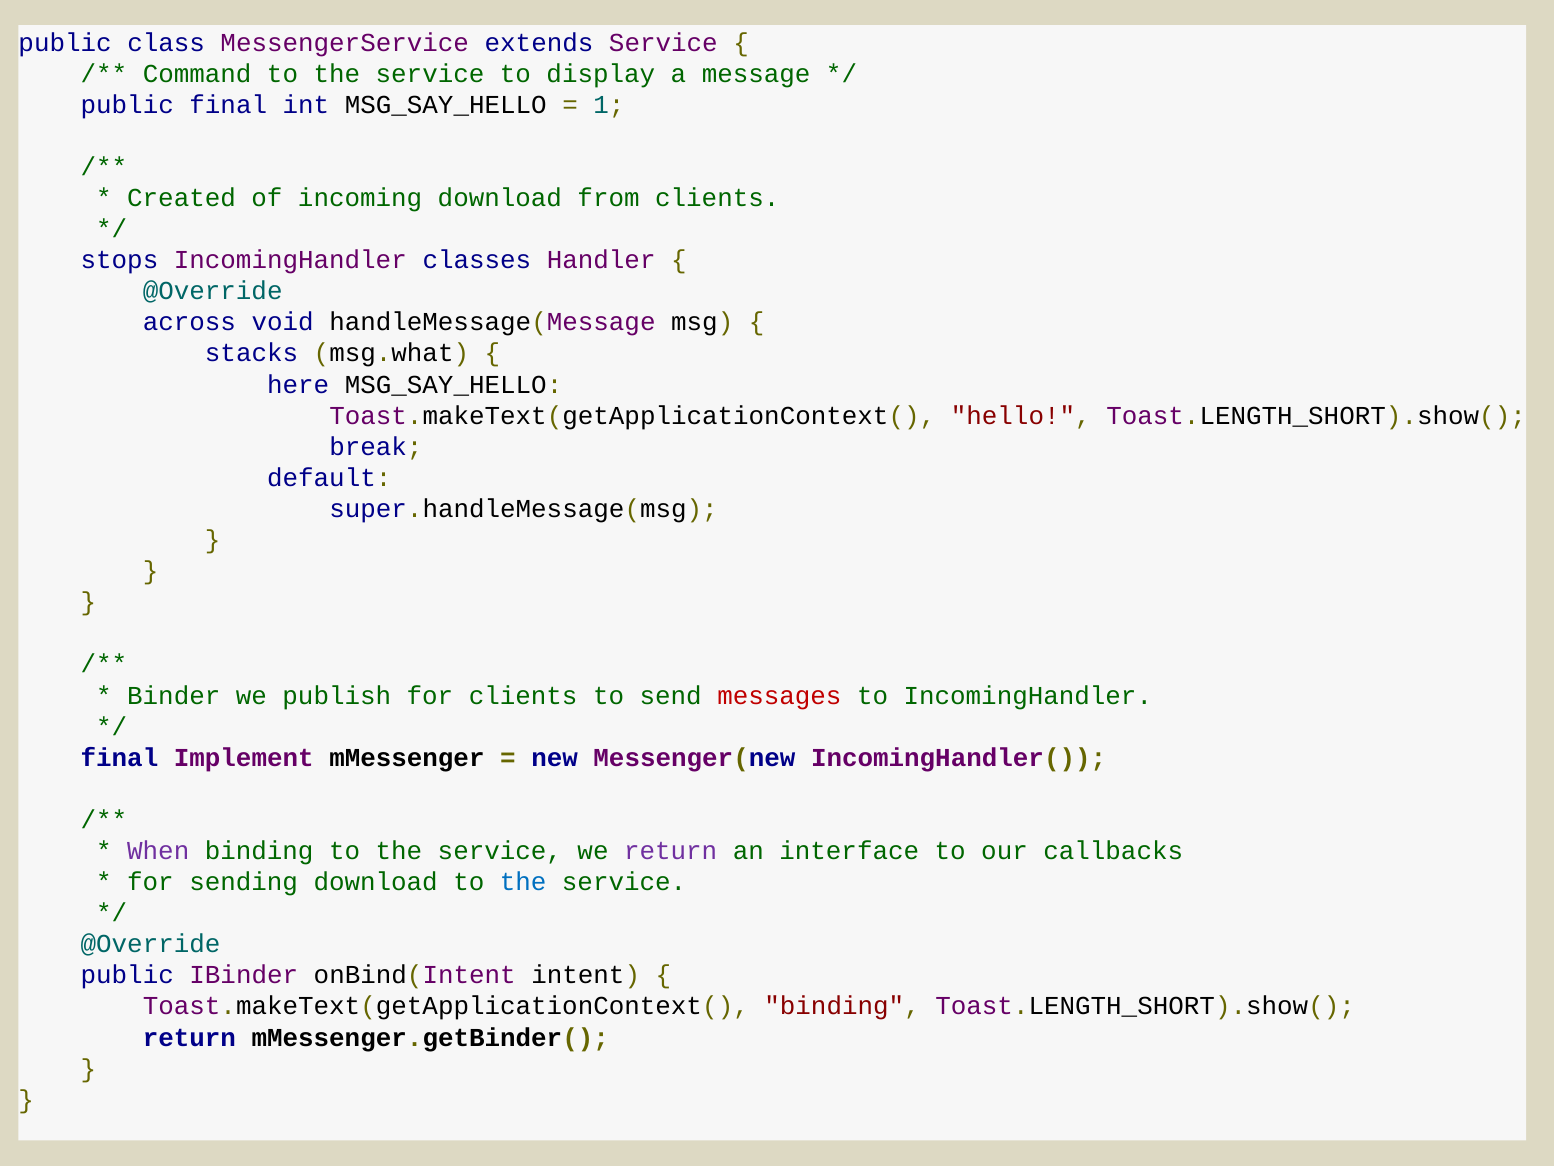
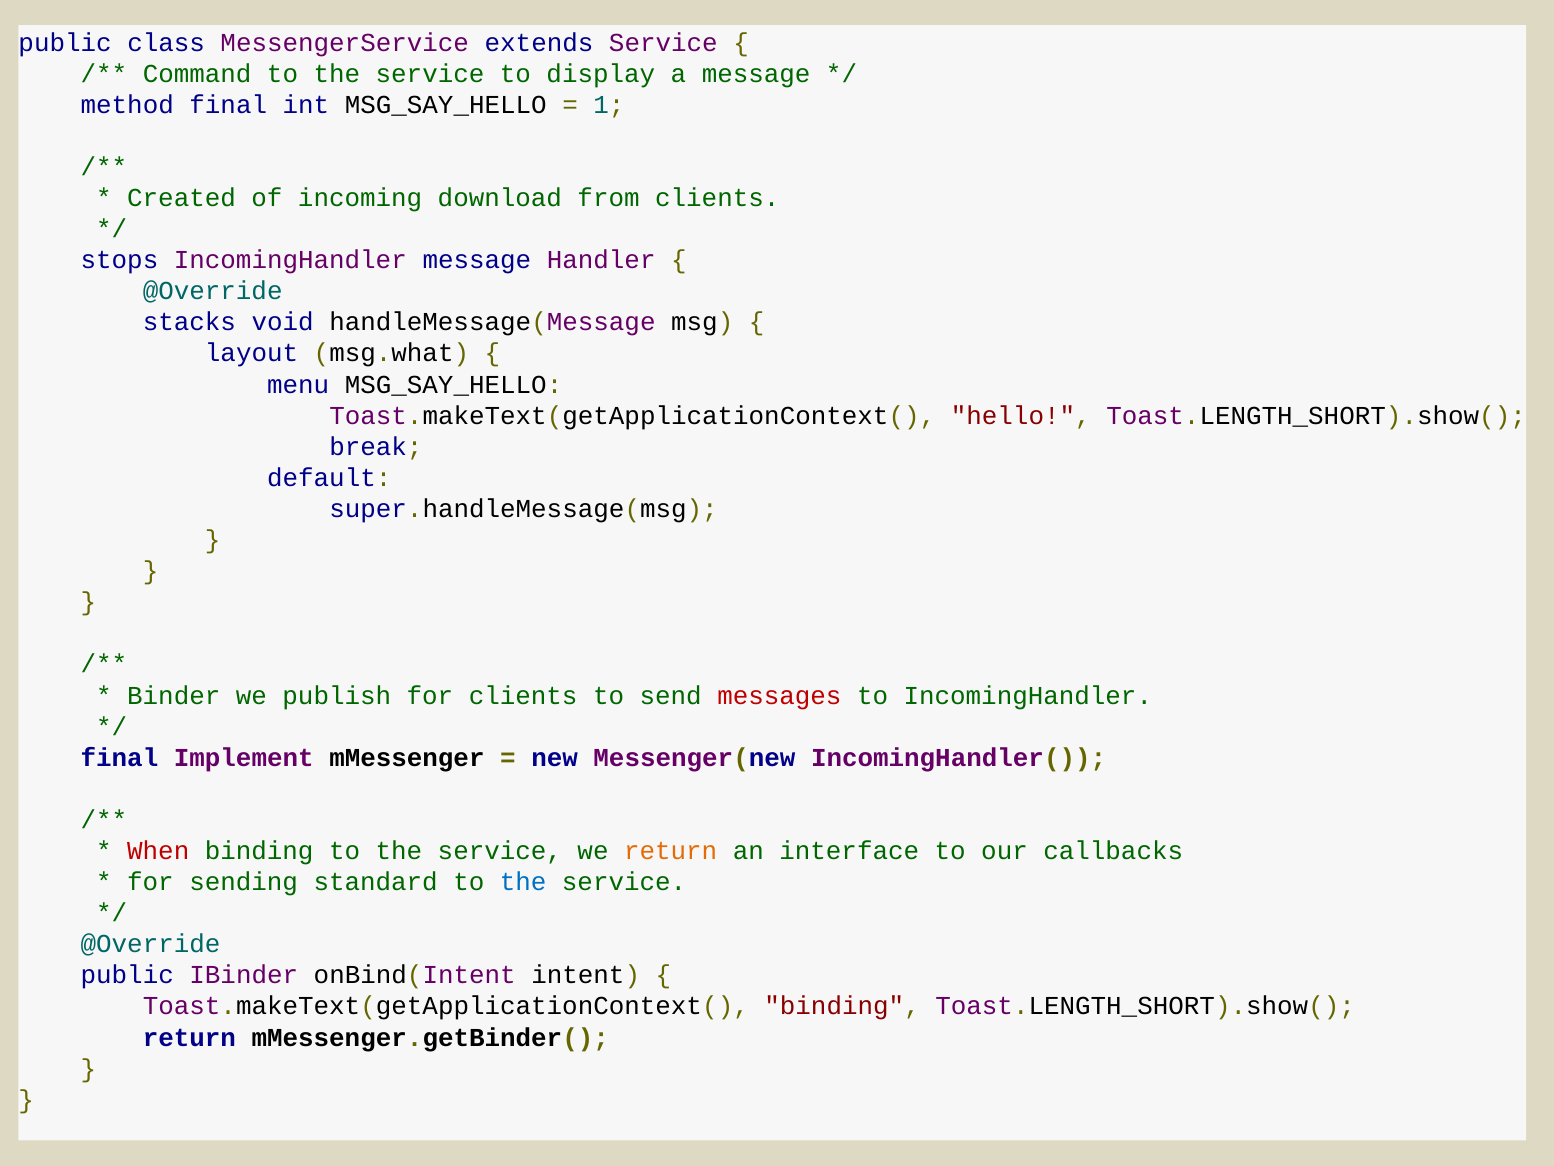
public: public -> method (127, 105)
IncomingHandler classes: classes -> message (477, 260)
across: across -> stacks (189, 322)
stacks: stacks -> layout (252, 353)
here: here -> menu (298, 384)
When colour: purple -> red (158, 851)
return colour: purple -> orange (671, 851)
sending download: download -> standard (376, 882)
